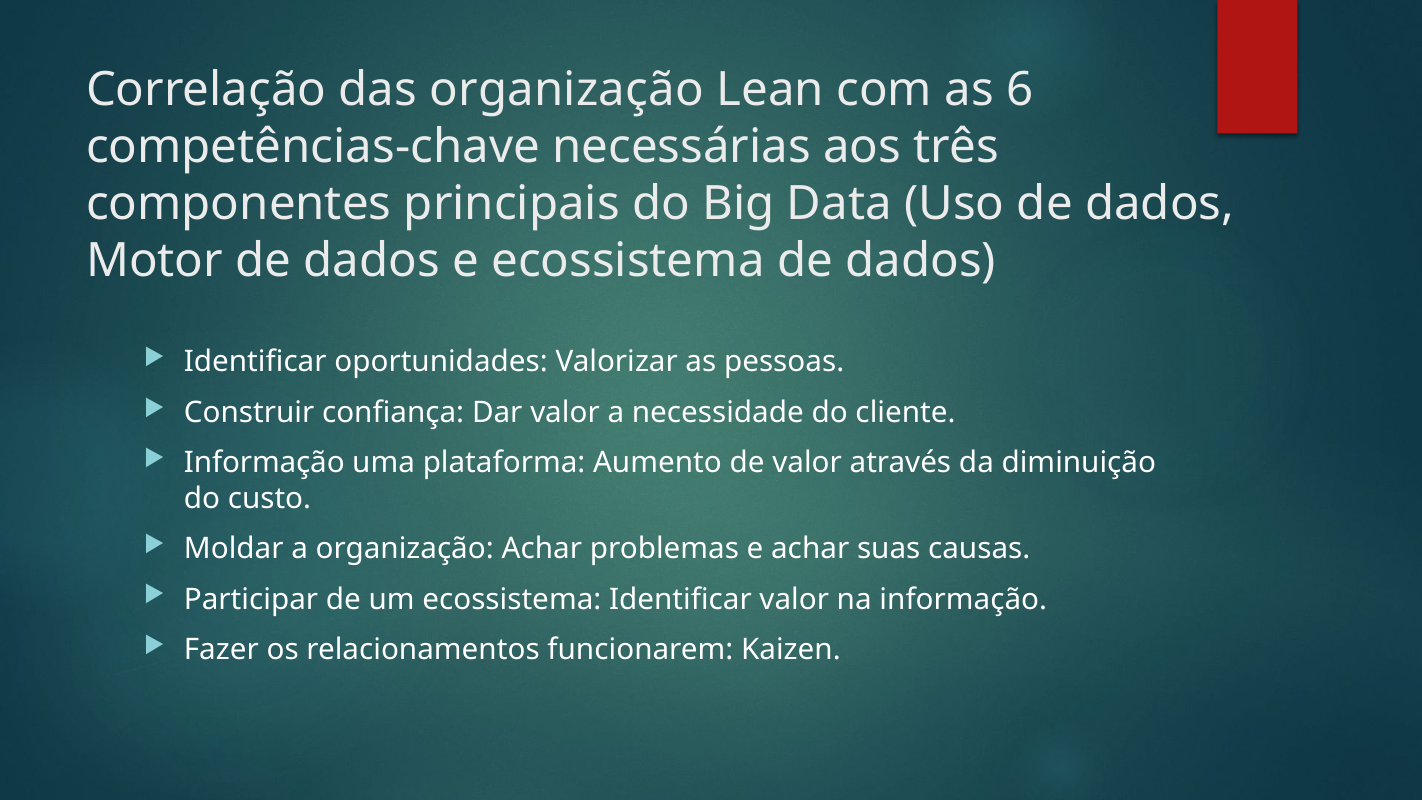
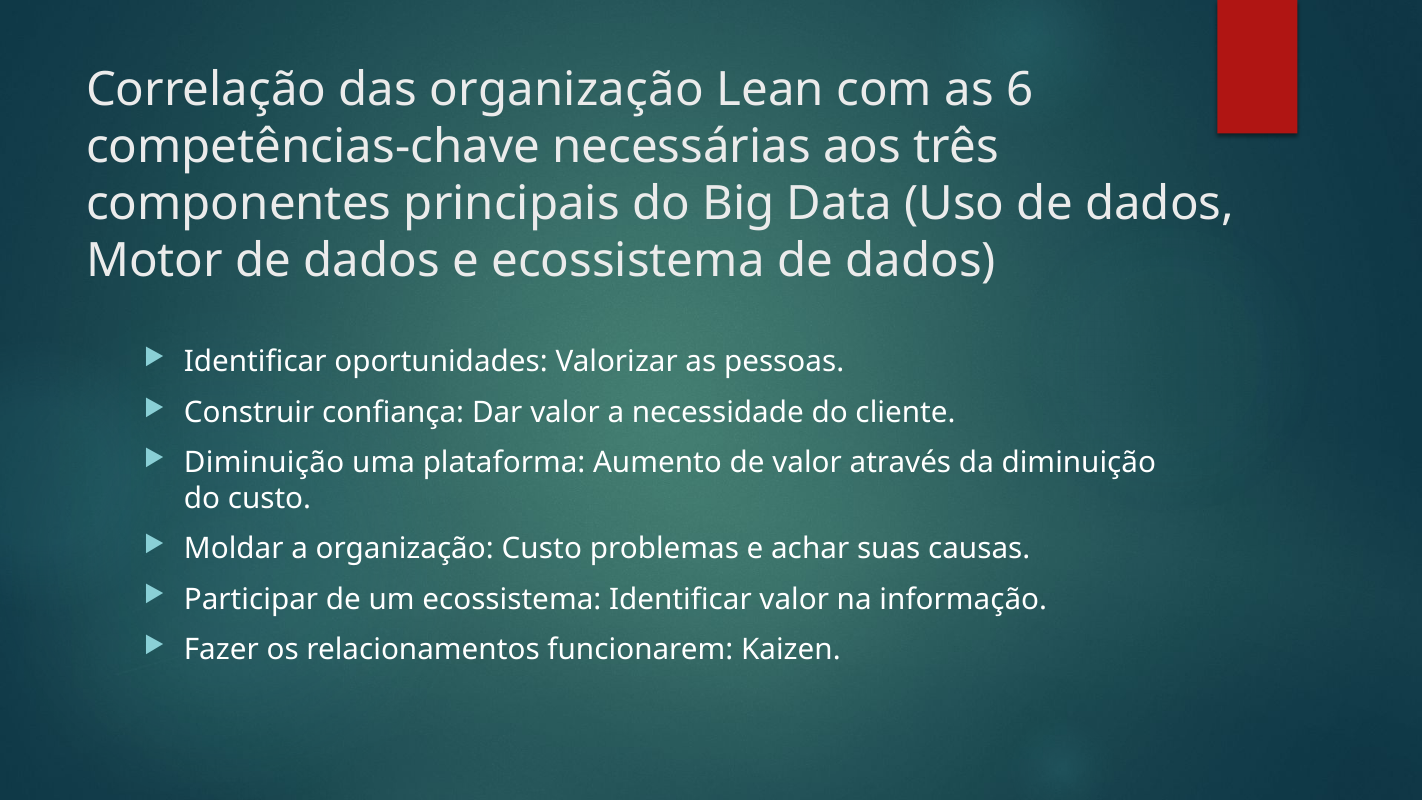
Informação: Informação -> Diminuição (264, 463)
organização Achar: Achar -> Custo (542, 549)
